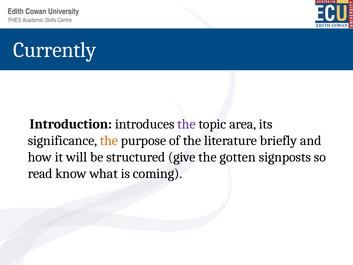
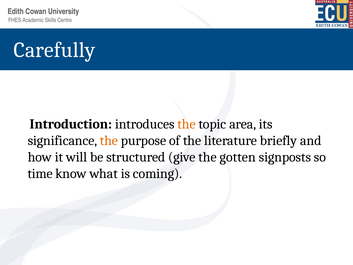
Currently: Currently -> Carefully (54, 50)
the colour: purple -> orange (187, 124)
read: read -> time (40, 173)
